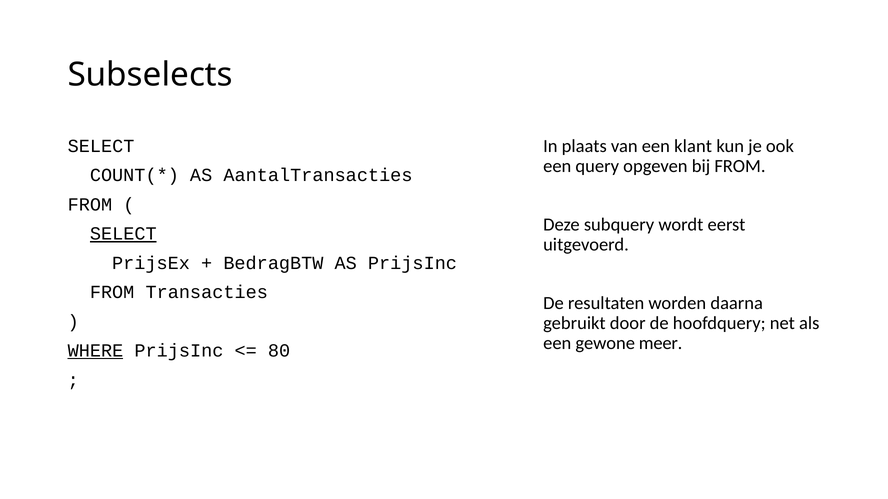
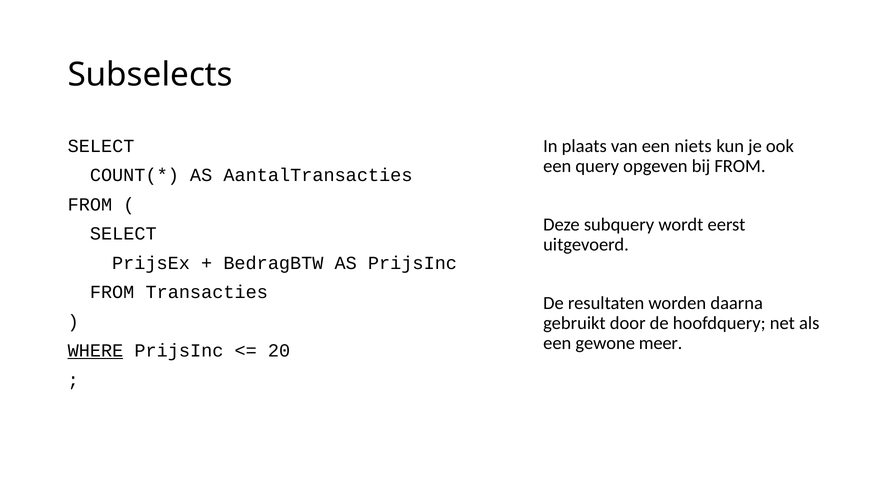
klant: klant -> niets (693, 146)
SELECT underline: present -> none (123, 234)
80: 80 -> 20 (279, 351)
